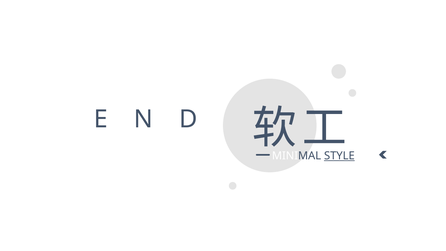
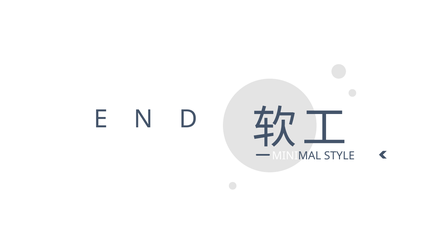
STYLE underline: present -> none (339, 156)
